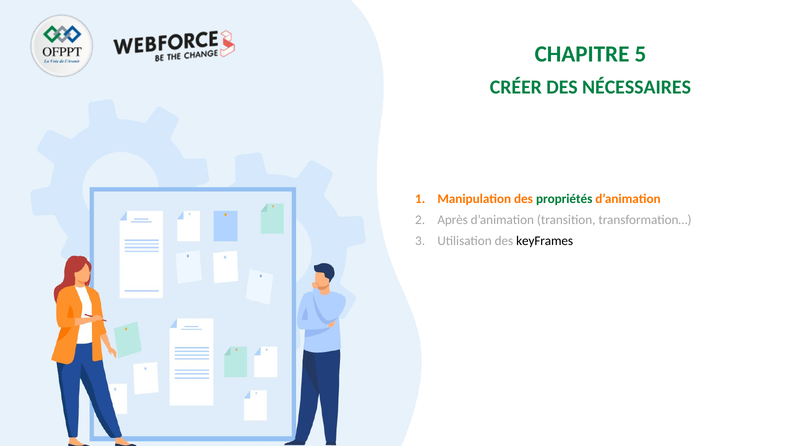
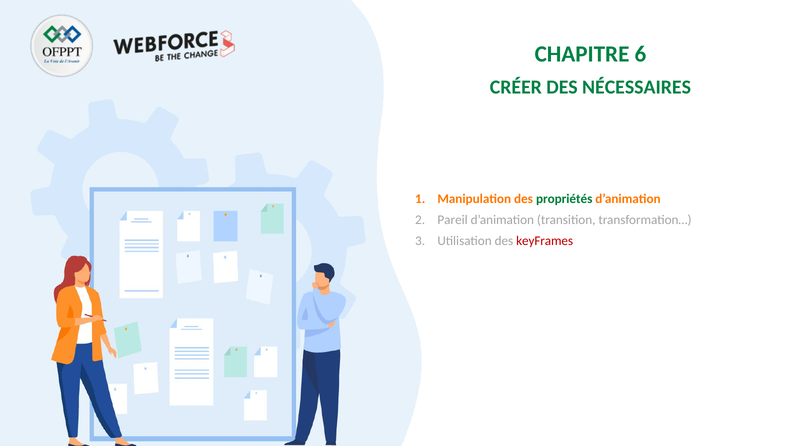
5: 5 -> 6 (640, 54)
Après: Après -> Pareil (453, 220)
keyFrames colour: black -> red (545, 240)
